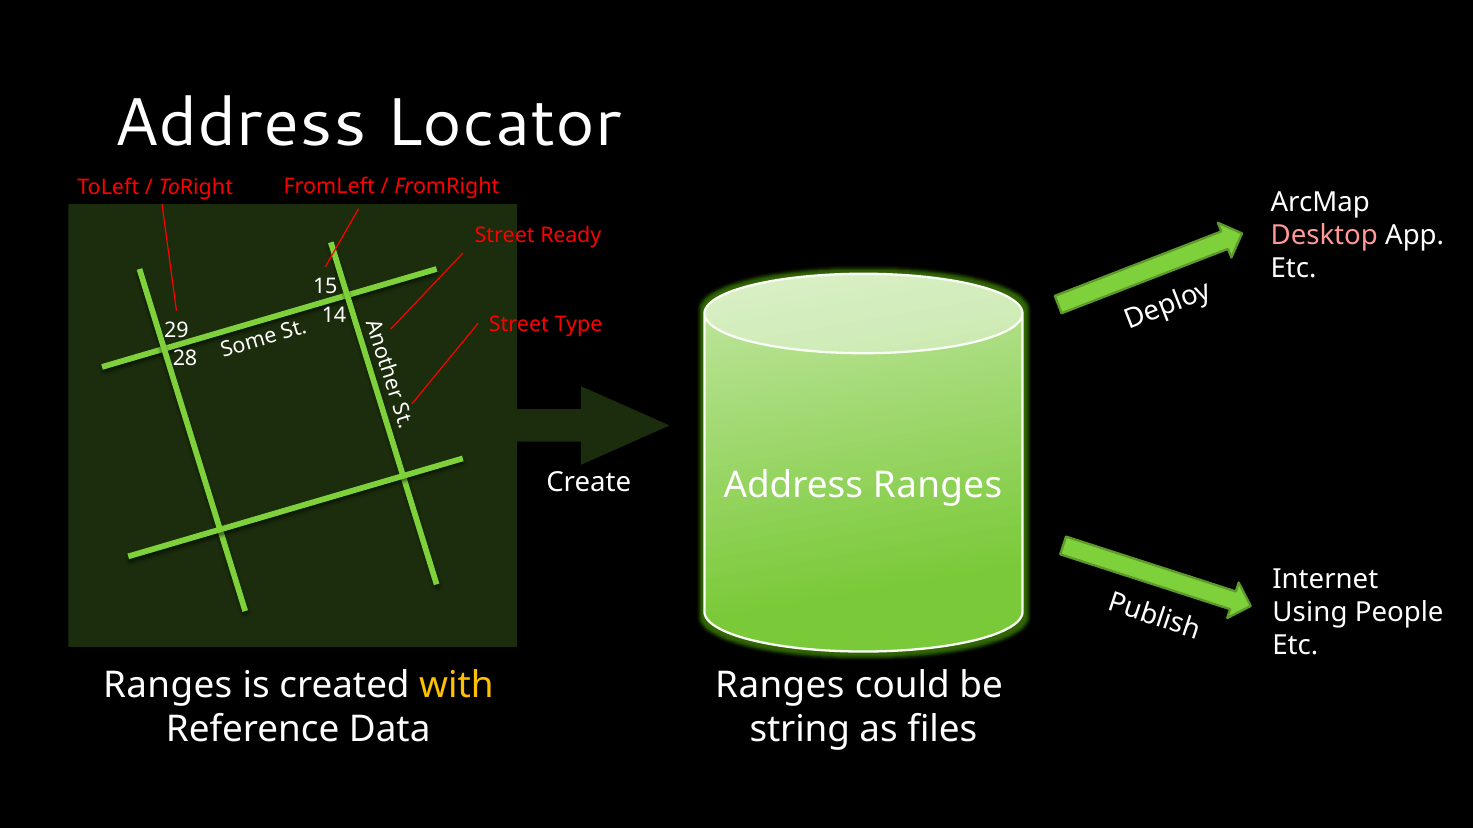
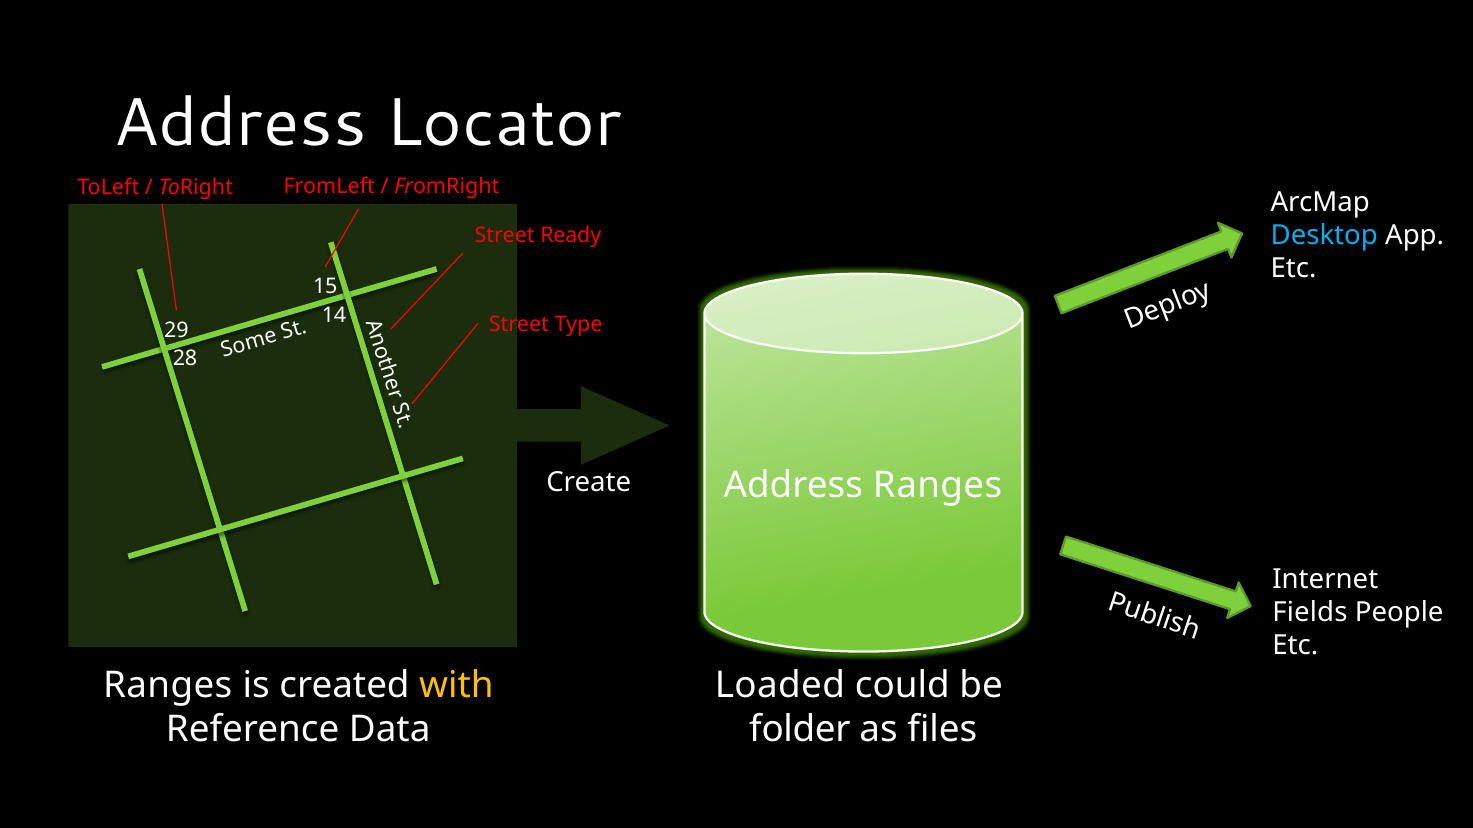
Desktop colour: pink -> light blue (1324, 236)
Using: Using -> Fields (1310, 613)
Ranges: Ranges -> Loaded (780, 686)
string: string -> folder (800, 730)
